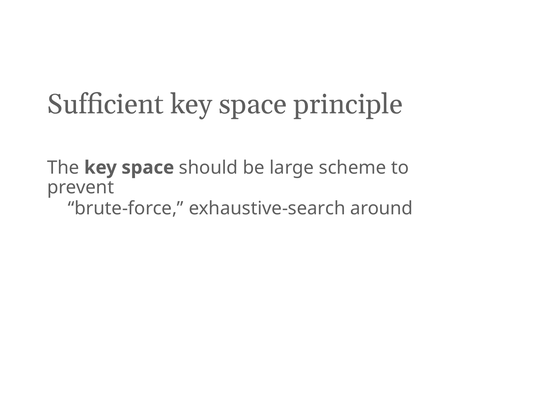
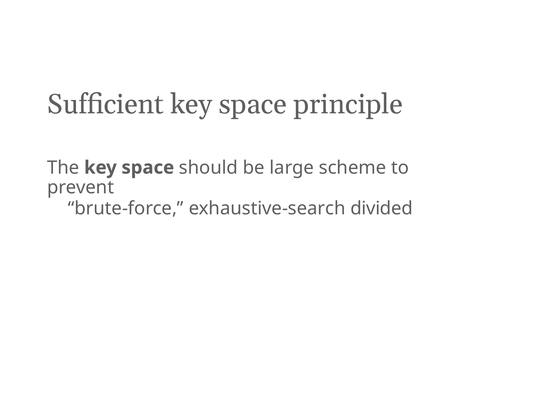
around: around -> divided (382, 208)
